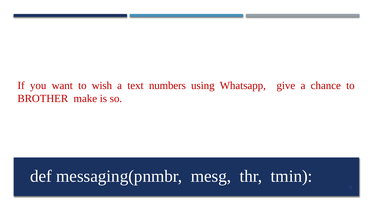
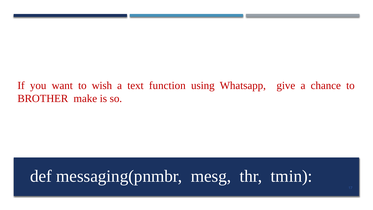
numbers: numbers -> function (167, 85)
